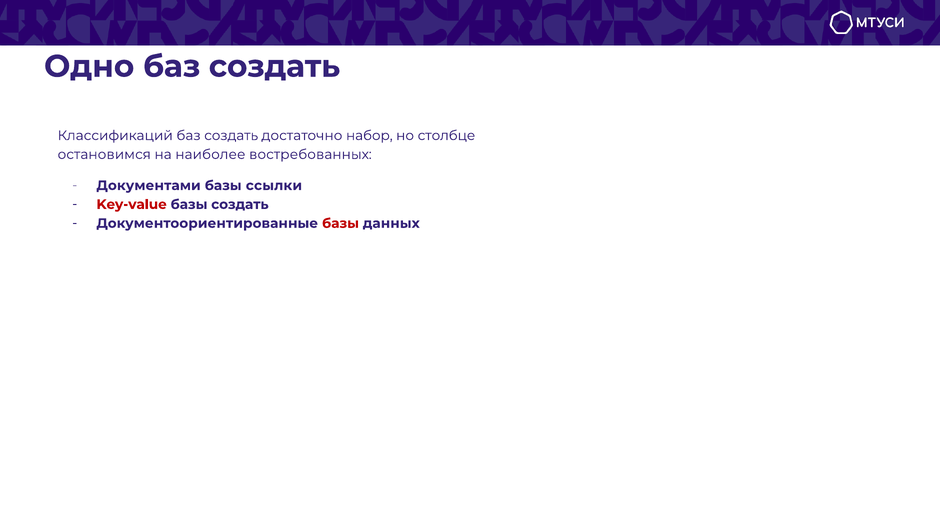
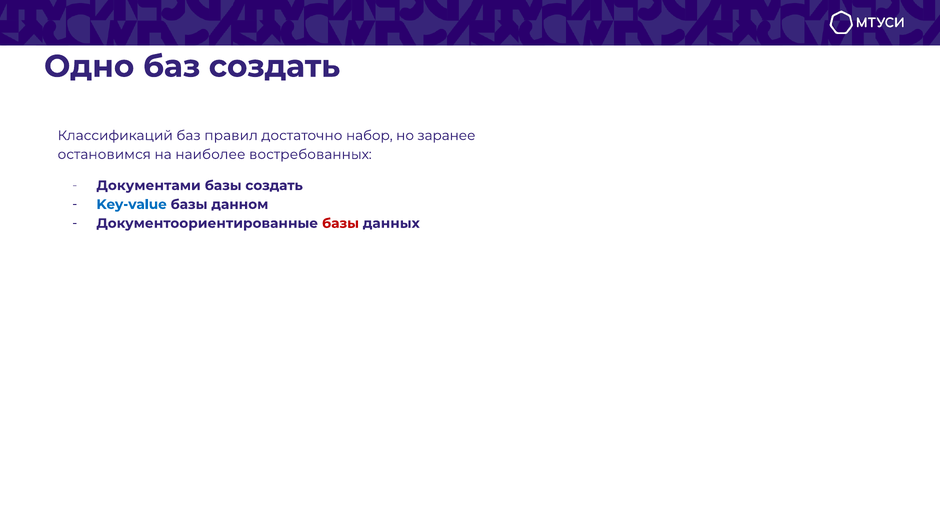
Классификаций баз создать: создать -> правил (231, 135)
столбце: столбце -> заранее (446, 135)
базы ссылки: ссылки -> создать (274, 185)
Key-value colour: red -> blue (132, 204)
базы создать: создать -> данном (240, 204)
